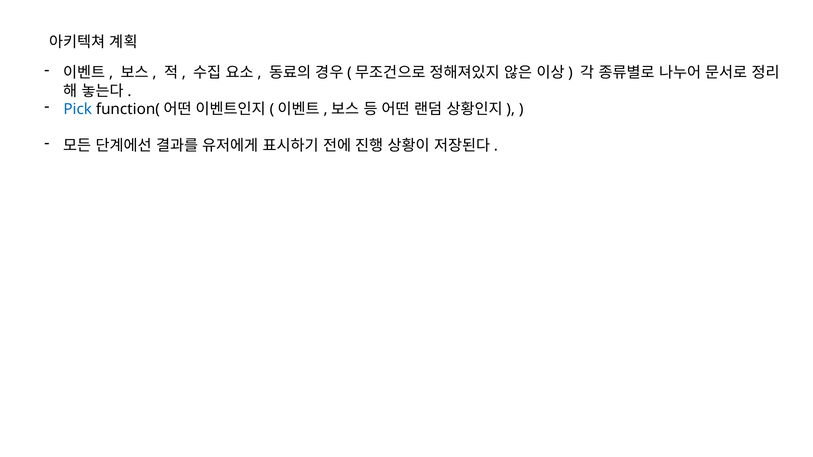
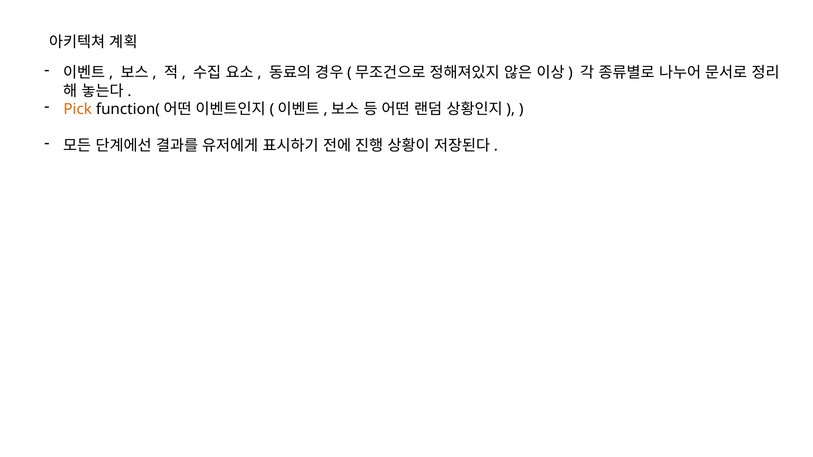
Pick colour: blue -> orange (78, 109)
